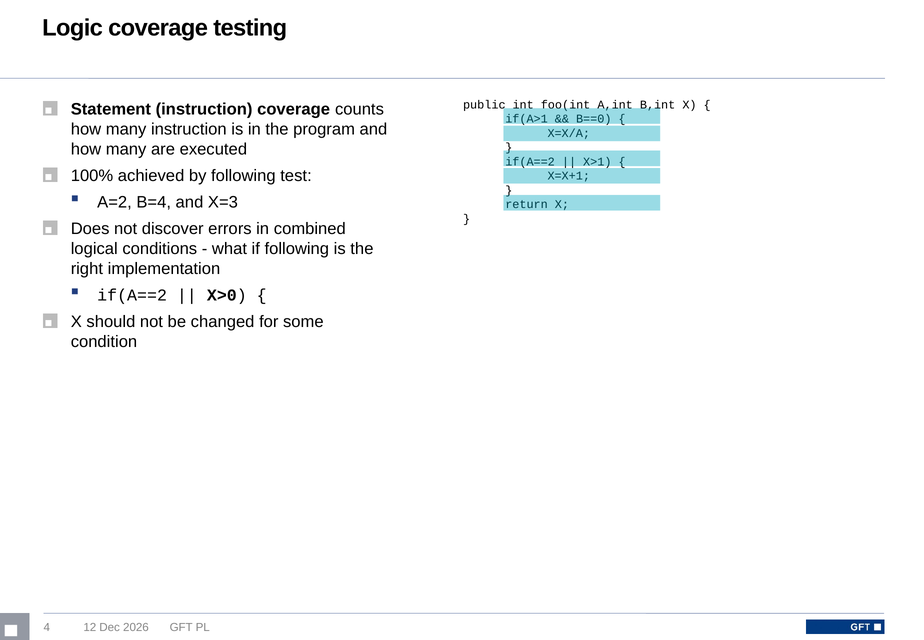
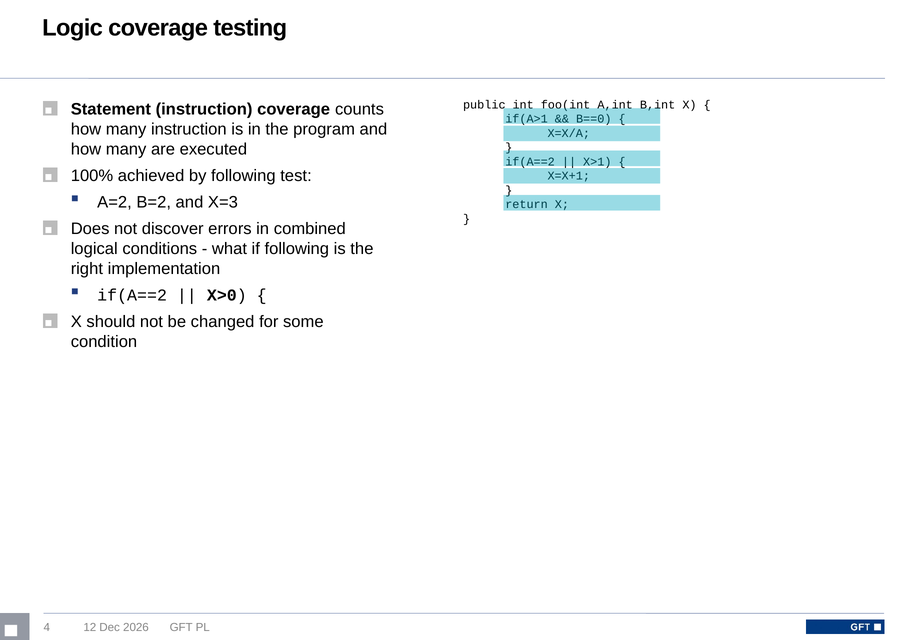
B=4: B=4 -> B=2 (154, 202)
